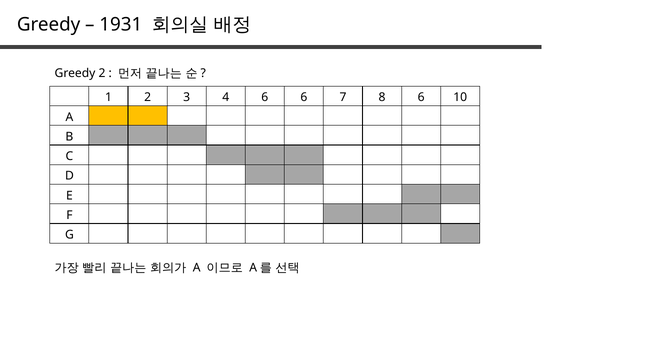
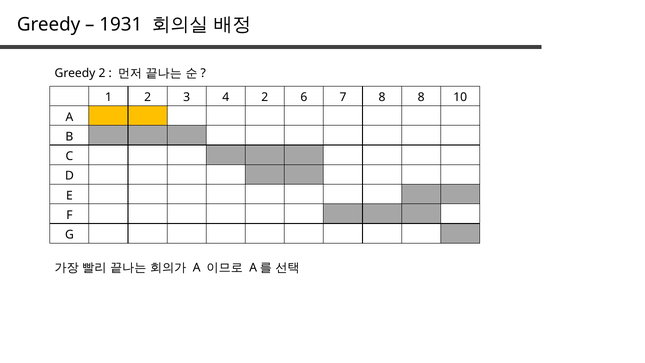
4 6: 6 -> 2 (265, 97)
8 6: 6 -> 8 (421, 97)
